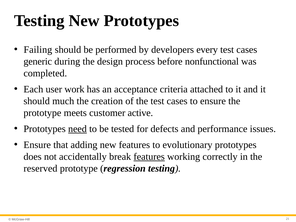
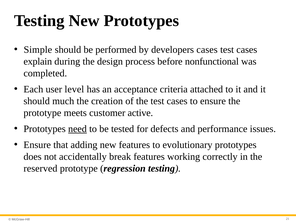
Failing: Failing -> Simple (38, 50)
developers every: every -> cases (207, 50)
generic: generic -> explain (38, 61)
work: work -> level (74, 89)
features underline: present -> none (149, 157)
